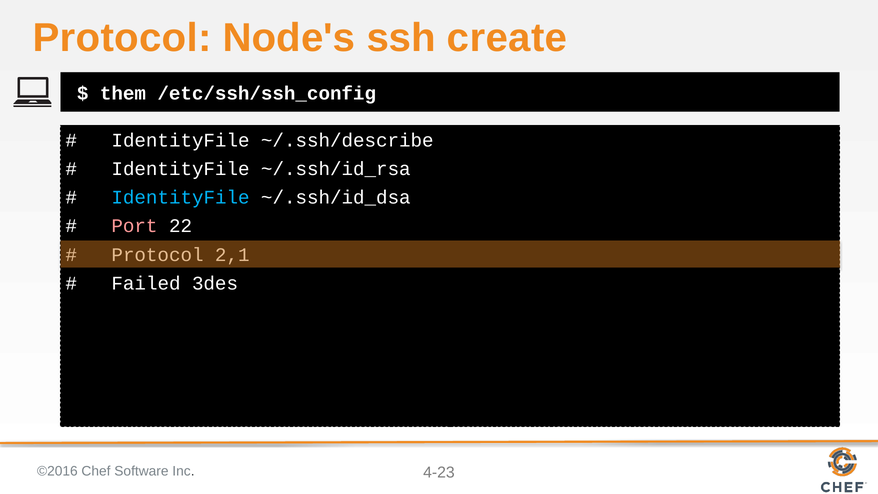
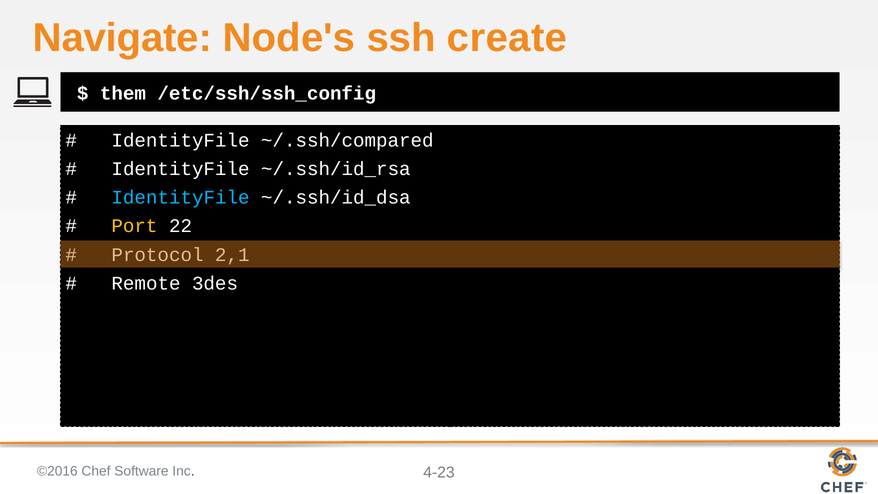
Protocol: Protocol -> Navigate (122, 38)
~/.ssh/describe: ~/.ssh/describe -> ~/.ssh/compared (347, 140)
Port colour: pink -> yellow (134, 226)
Failed: Failed -> Remote (146, 283)
